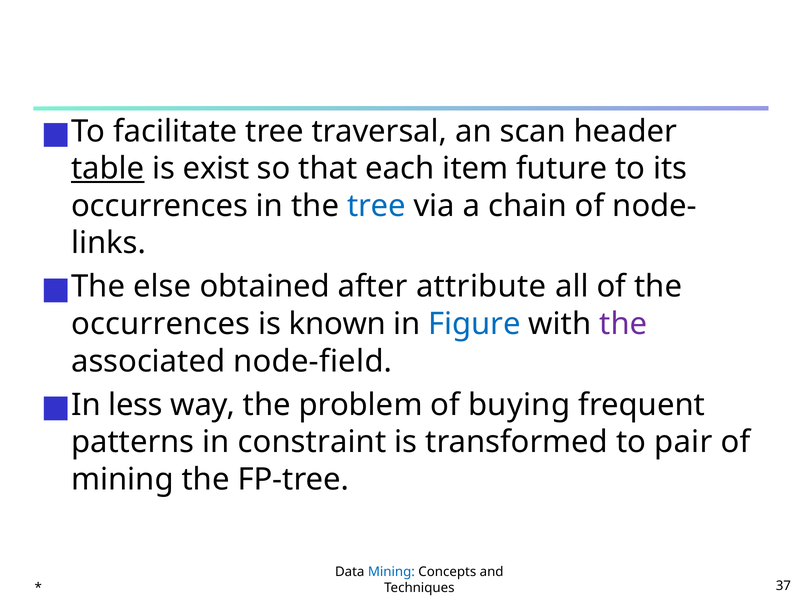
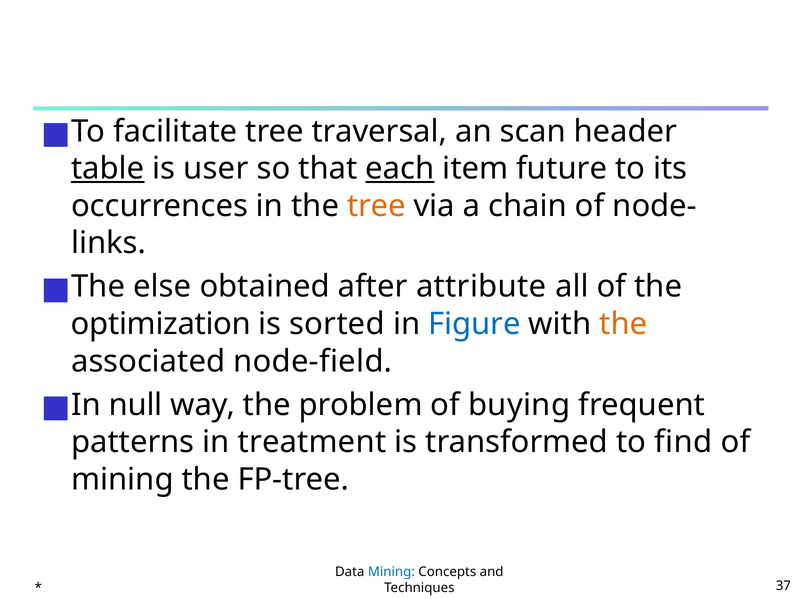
exist: exist -> user (216, 169)
each underline: none -> present (400, 169)
tree colour: blue -> orange (376, 206)
occurrences: occurrences -> optimization (161, 324)
known: known -> sorted (337, 324)
the colour: purple -> orange (623, 324)
less: less -> null (136, 405)
constraint: constraint -> treatment (312, 442)
pair: pair -> find (683, 442)
